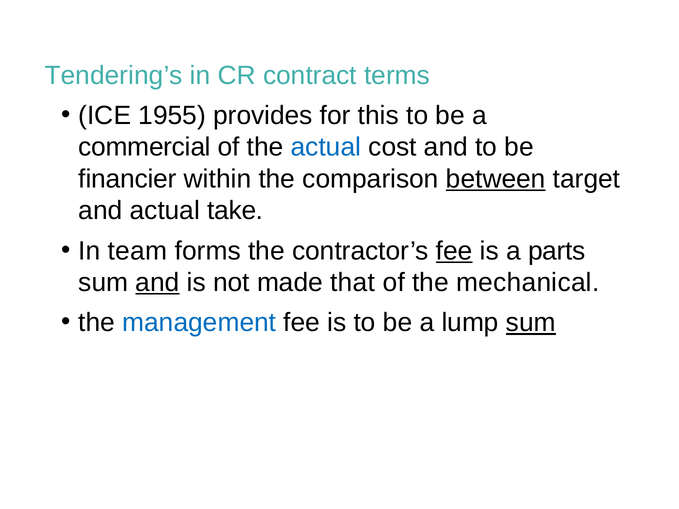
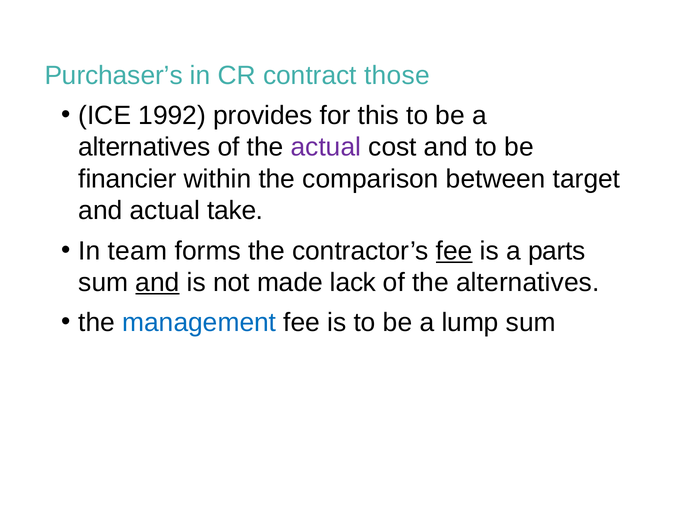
Tendering’s: Tendering’s -> Purchaser’s (114, 75)
terms: terms -> those (397, 75)
1955: 1955 -> 1992 (172, 116)
commercial: commercial -> alternatives (145, 147)
actual colour: blue -> purple (326, 147)
between underline: present -> none (496, 179)
that: that -> lack (353, 283)
the mechanical: mechanical -> alternatives (528, 283)
sum underline: present -> none (531, 323)
